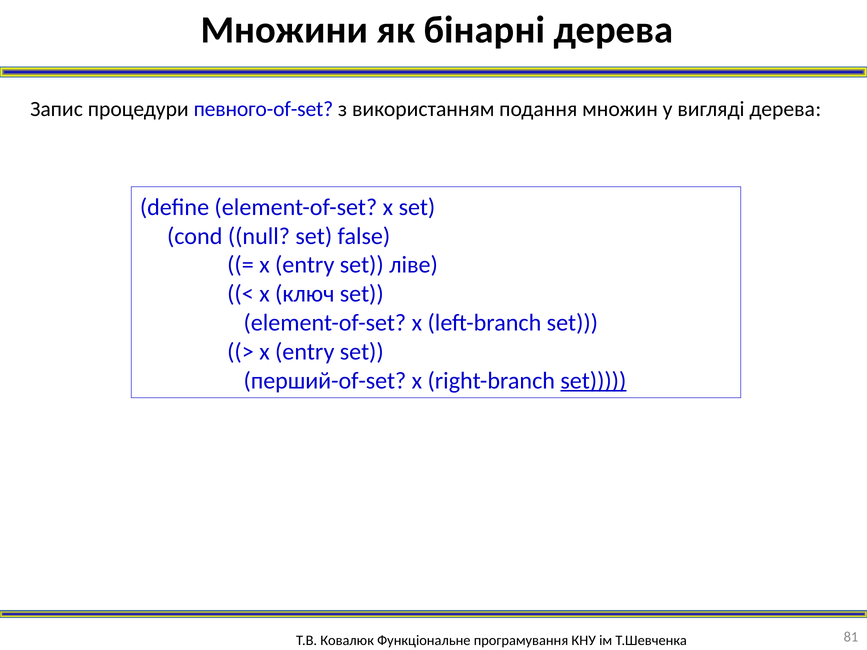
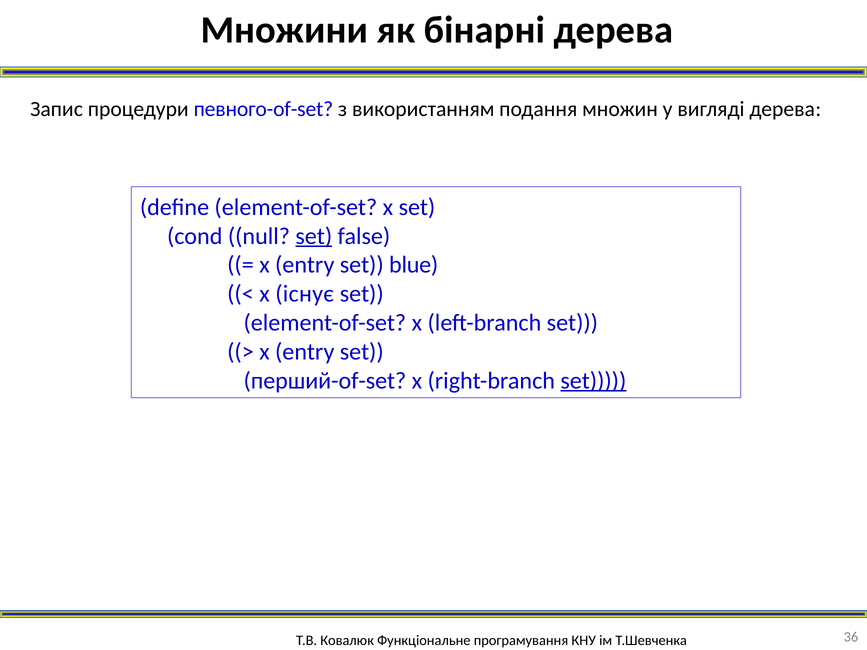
set underline: none -> present (314, 236)
ліве: ліве -> blue (414, 265)
ключ: ключ -> існує (305, 294)
81: 81 -> 36 (851, 637)
